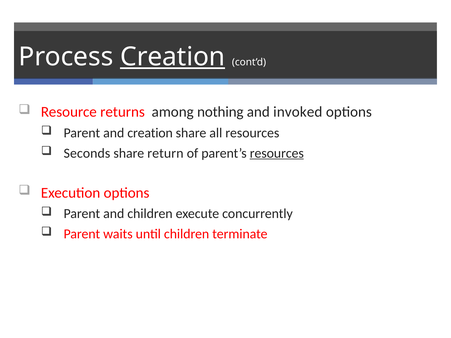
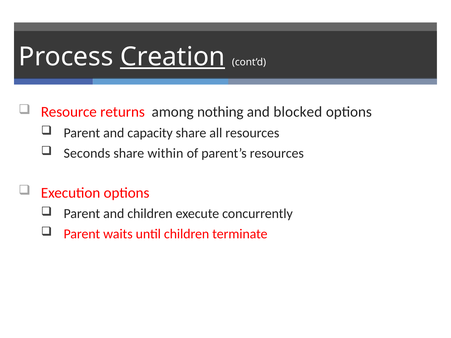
invoked: invoked -> blocked (298, 112)
and creation: creation -> capacity (150, 133)
return: return -> within (165, 153)
resources underline: present -> none (277, 153)
